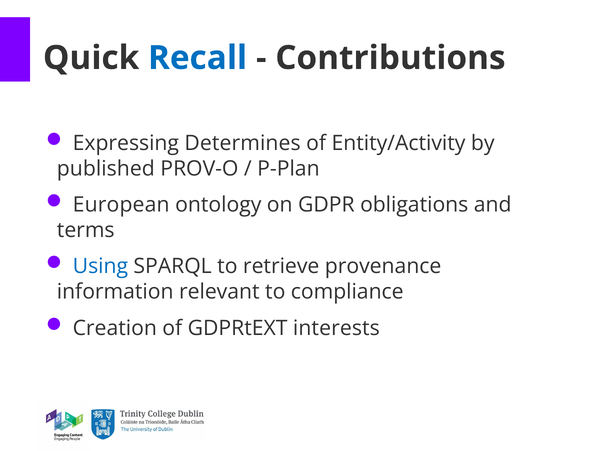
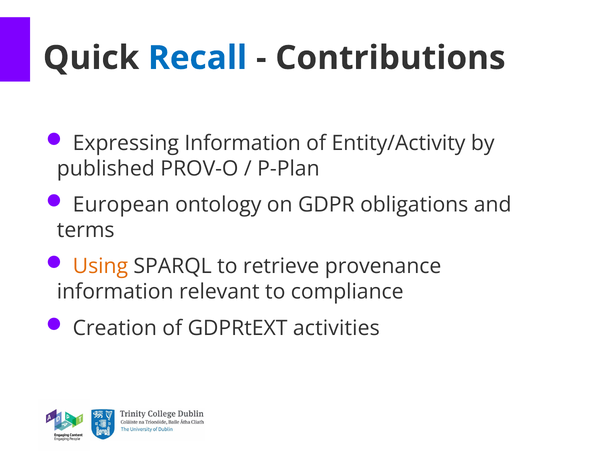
Expressing Determines: Determines -> Information (243, 143)
Using colour: blue -> orange (100, 266)
interests: interests -> activities (336, 328)
